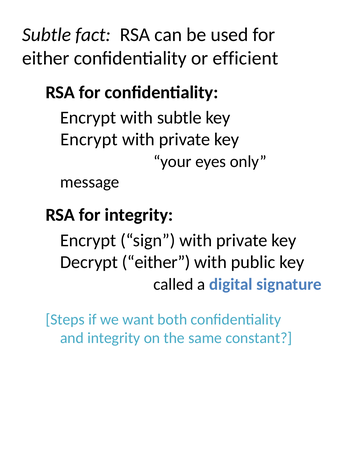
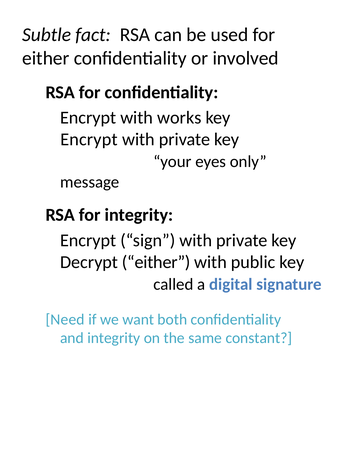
efficient: efficient -> involved (246, 58)
with subtle: subtle -> works (179, 118)
Steps: Steps -> Need (65, 319)
